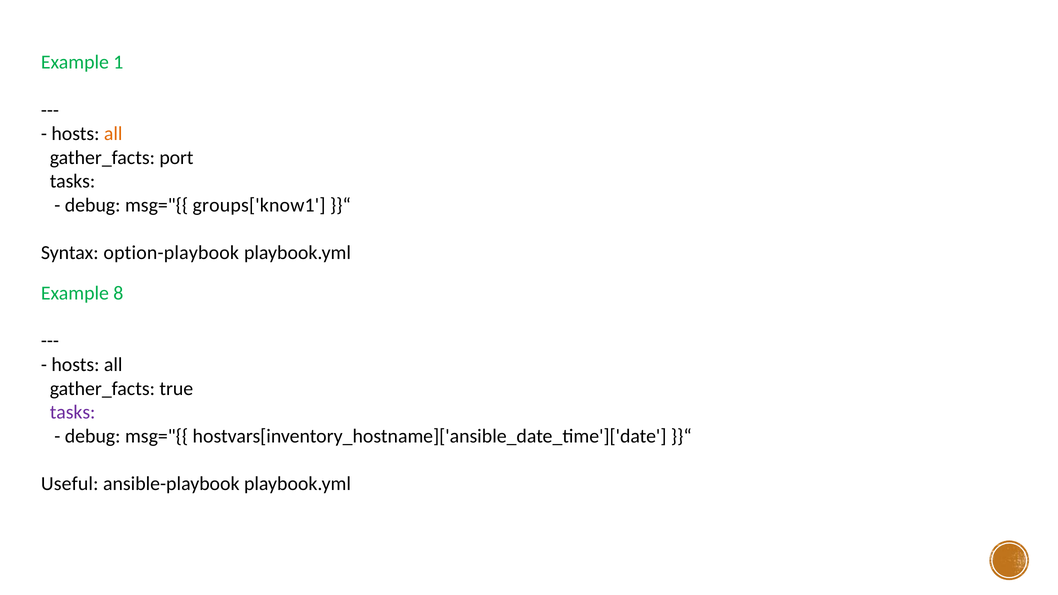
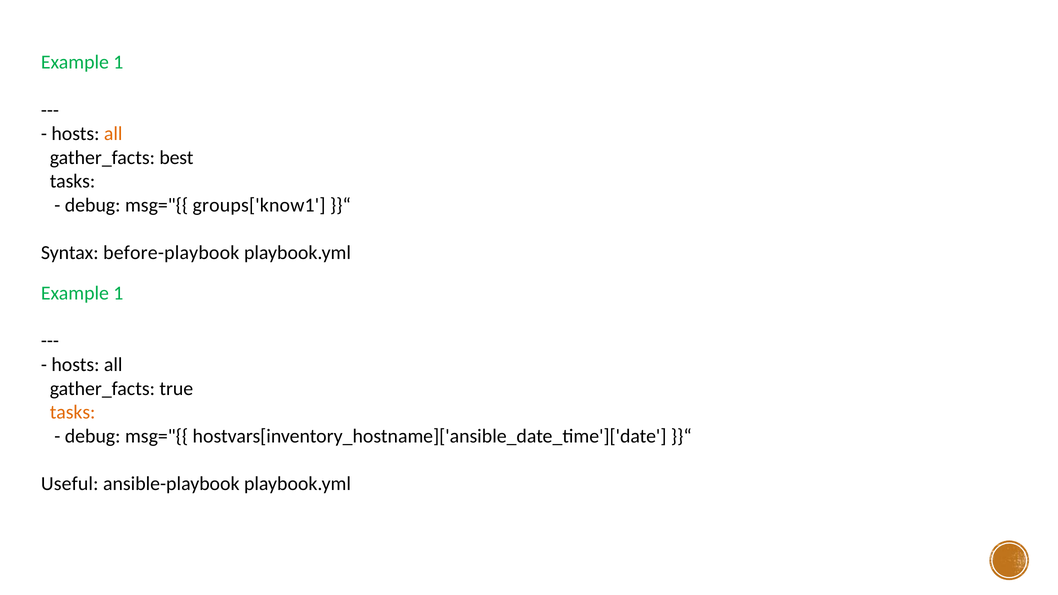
port: port -> best (176, 158)
option-playbook: option-playbook -> before-playbook (171, 253)
8: 8 -> 1 (118, 293)
tasks colour: purple -> orange (73, 412)
